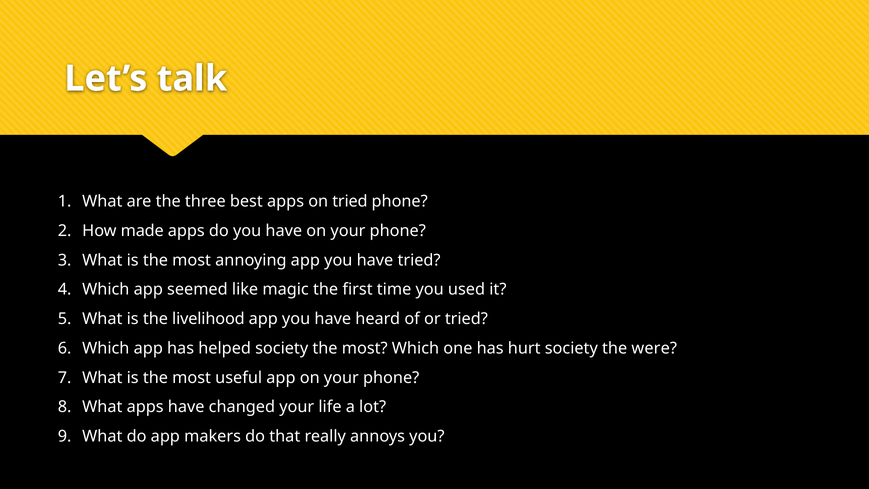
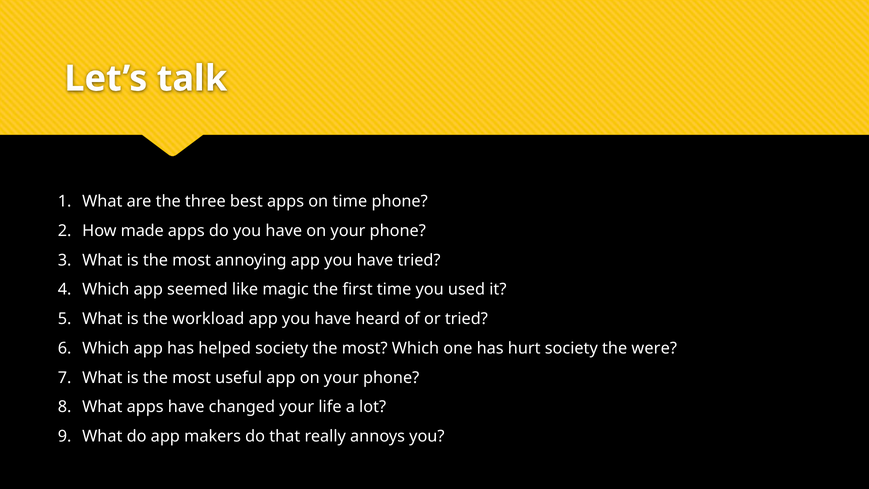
on tried: tried -> time (350, 202)
livelihood: livelihood -> workload (208, 319)
